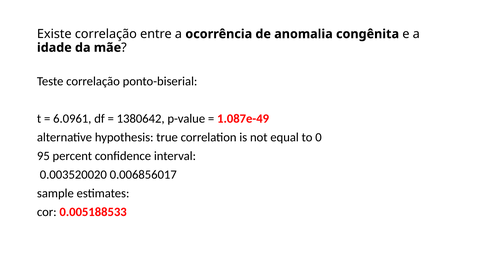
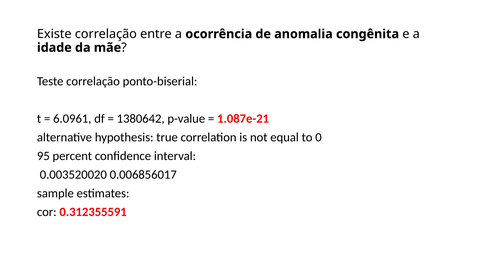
1.087e-49: 1.087e-49 -> 1.087e-21 (243, 119)
0.005188533: 0.005188533 -> 0.312355591 (93, 212)
